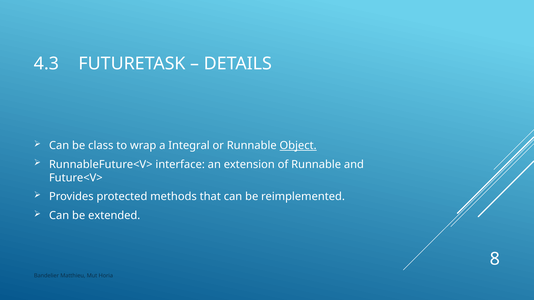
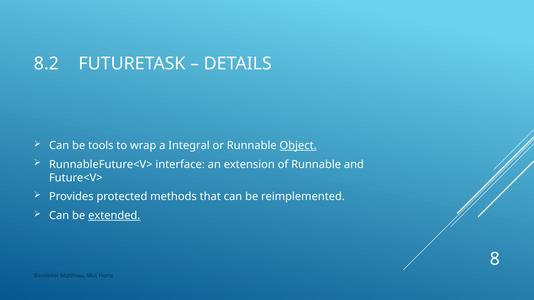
4.3: 4.3 -> 8.2 (47, 64)
class: class -> tools (101, 146)
extended underline: none -> present (114, 216)
